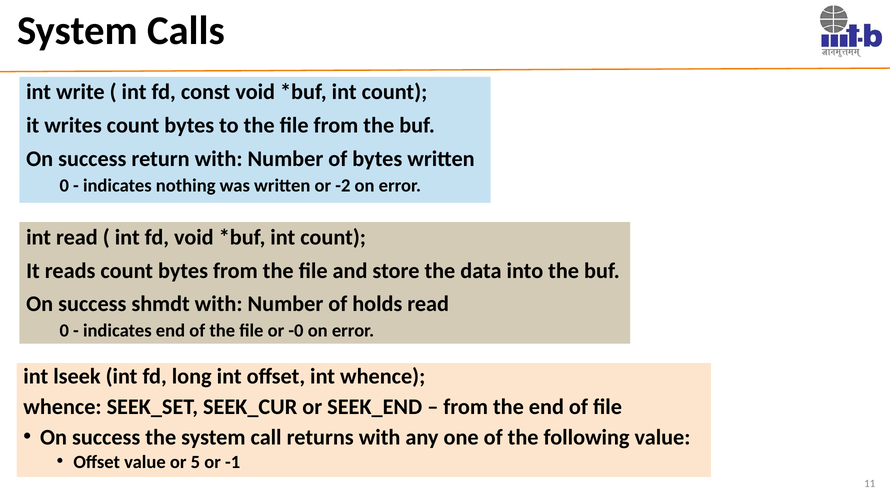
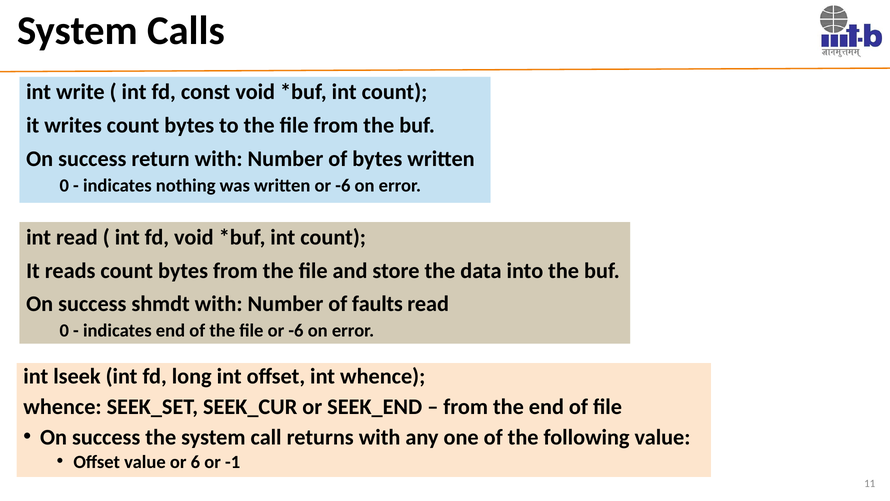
written or -2: -2 -> -6 (343, 185)
holds: holds -> faults (377, 304)
file or -0: -0 -> -6 (296, 330)
5: 5 -> 6 (195, 462)
